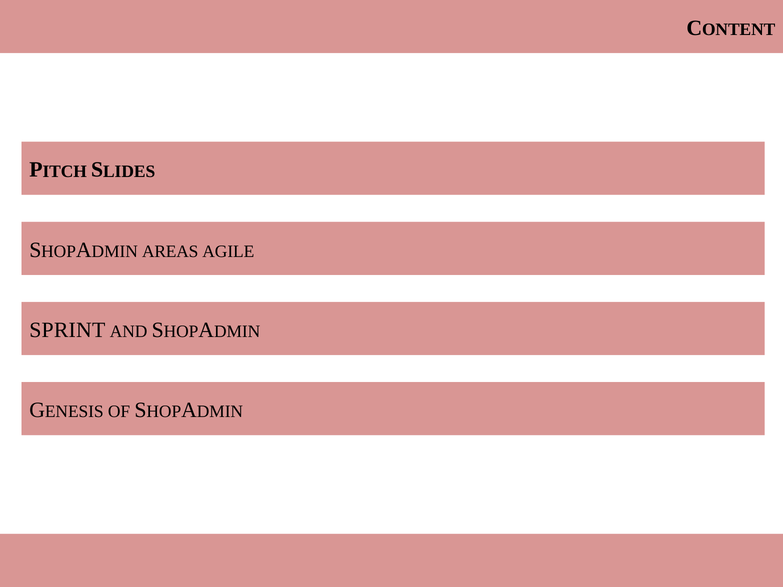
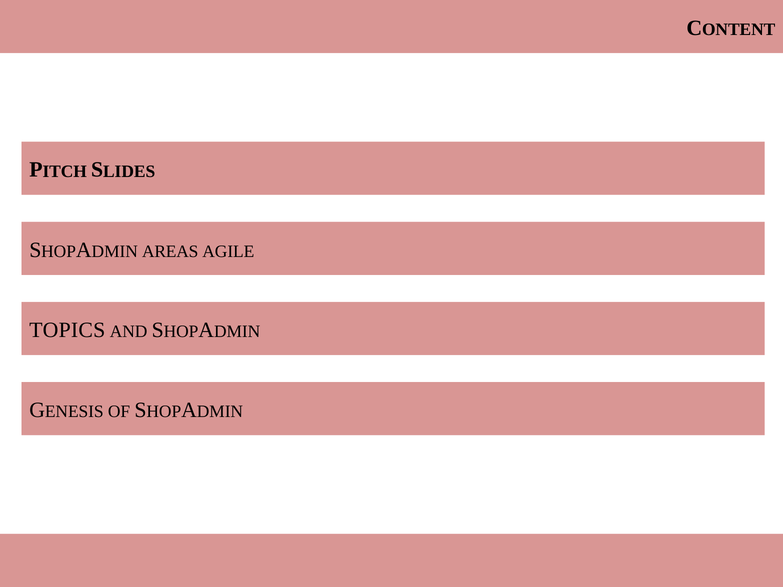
SPRINT: SPRINT -> TOPICS (67, 330)
